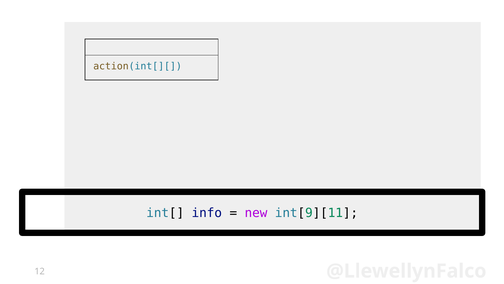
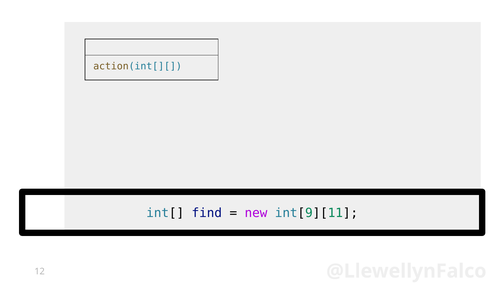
info: info -> find (207, 213)
